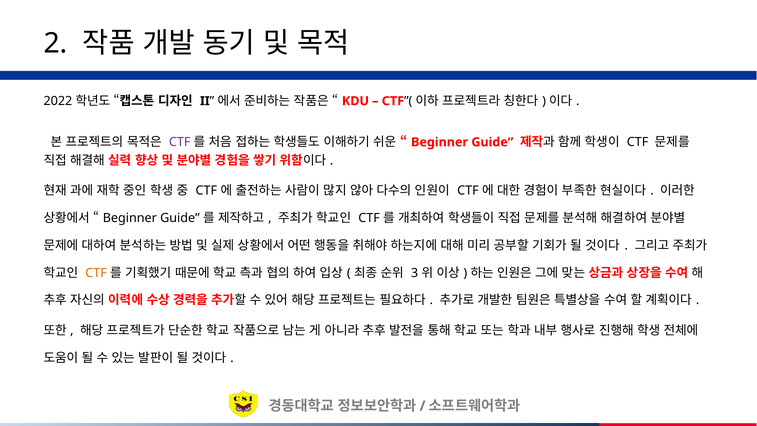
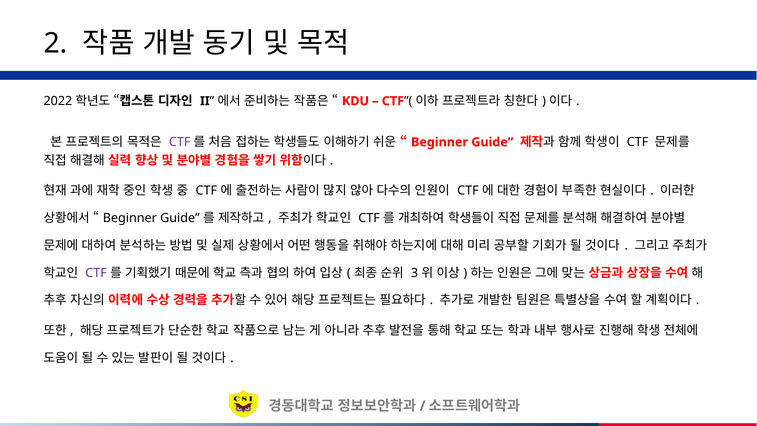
CTF colour: orange -> purple (96, 273)
